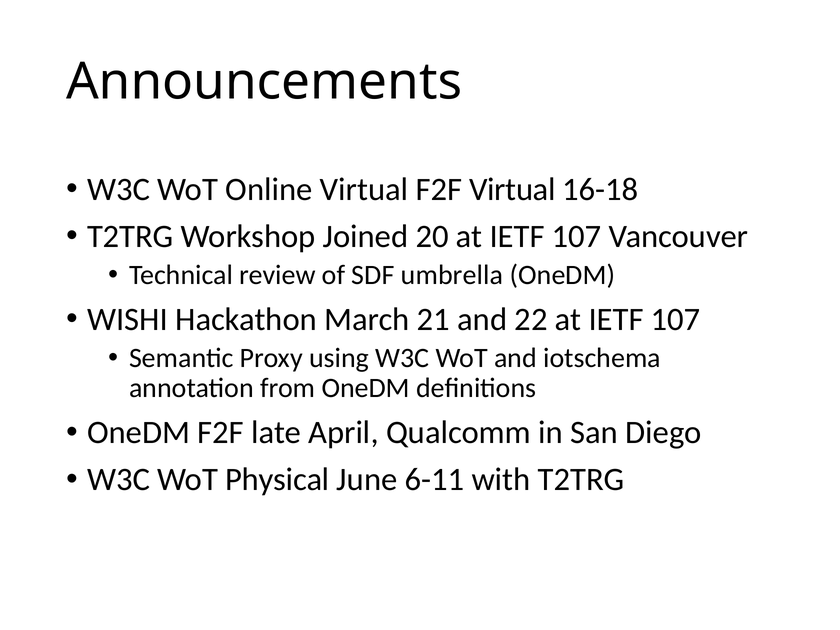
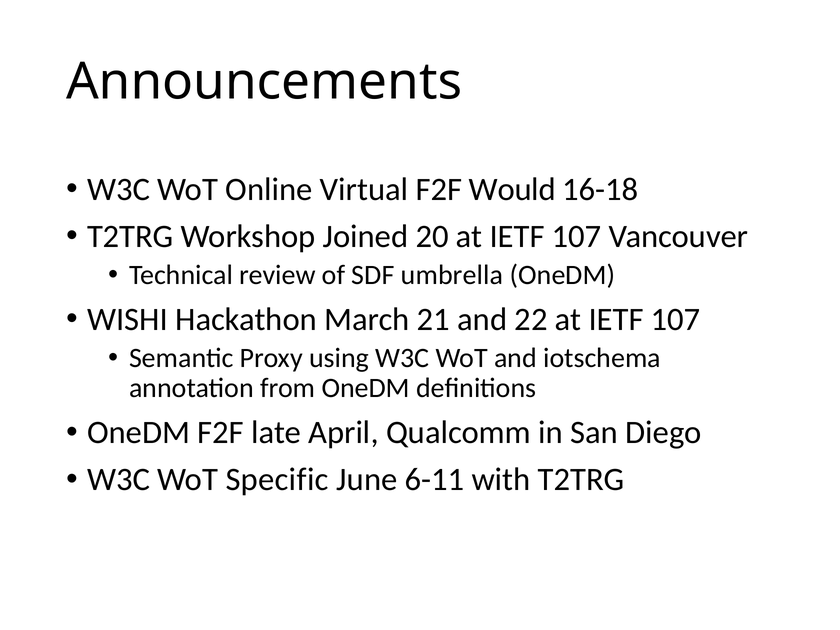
F2F Virtual: Virtual -> Would (512, 189)
Physical: Physical -> Specific (277, 480)
